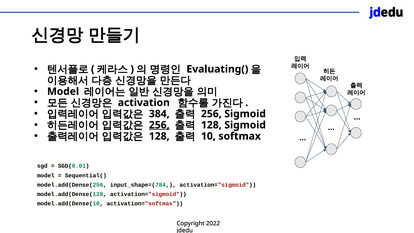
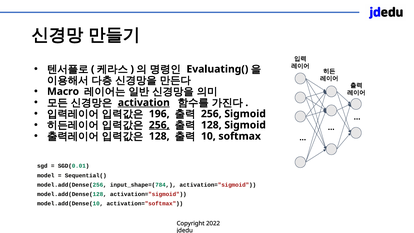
Model: Model -> Macro (63, 91)
activation underline: none -> present (144, 103)
384: 384 -> 196 (159, 114)
